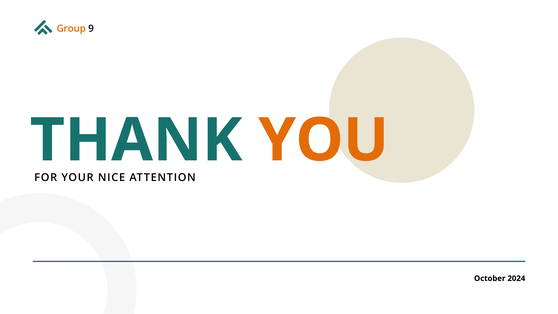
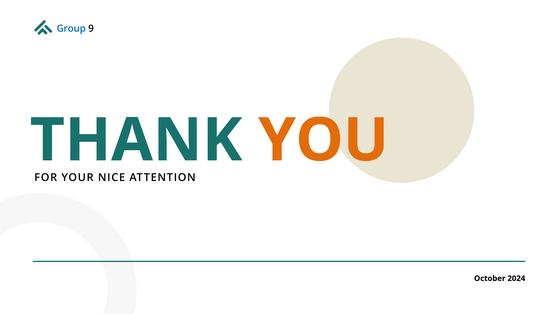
Group colour: orange -> blue (71, 29)
